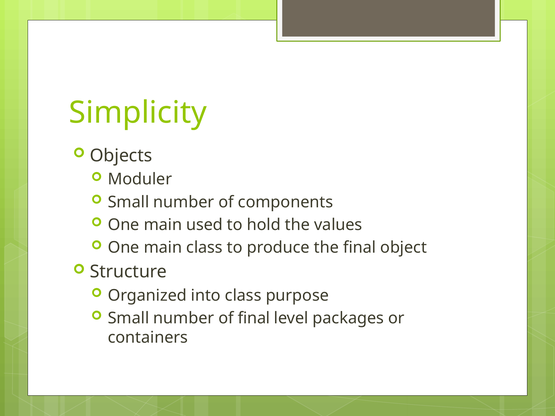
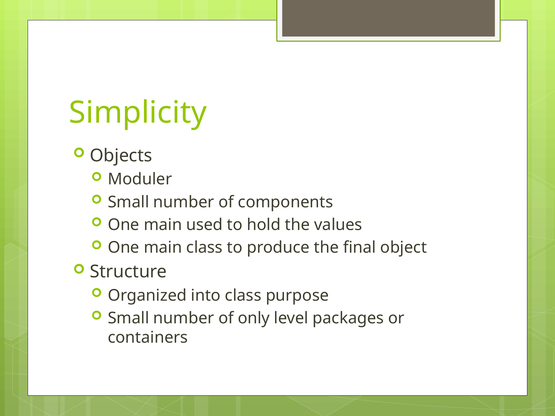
of final: final -> only (254, 318)
